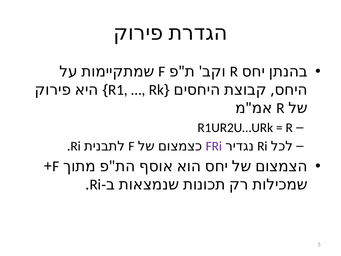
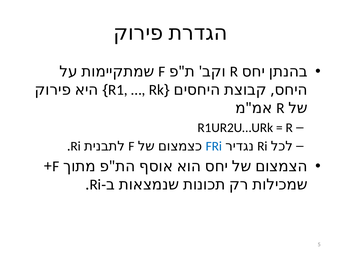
FRi colour: purple -> blue (214, 146)
